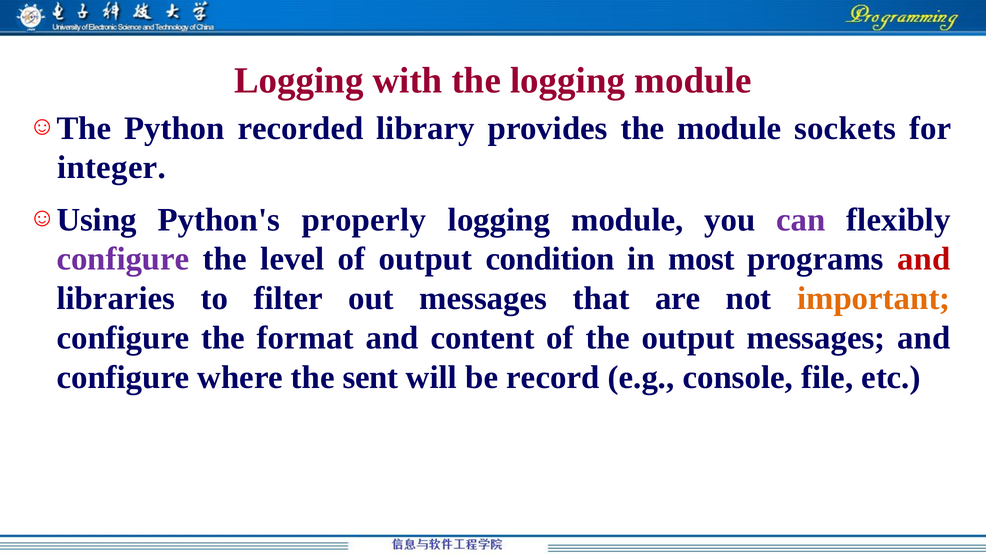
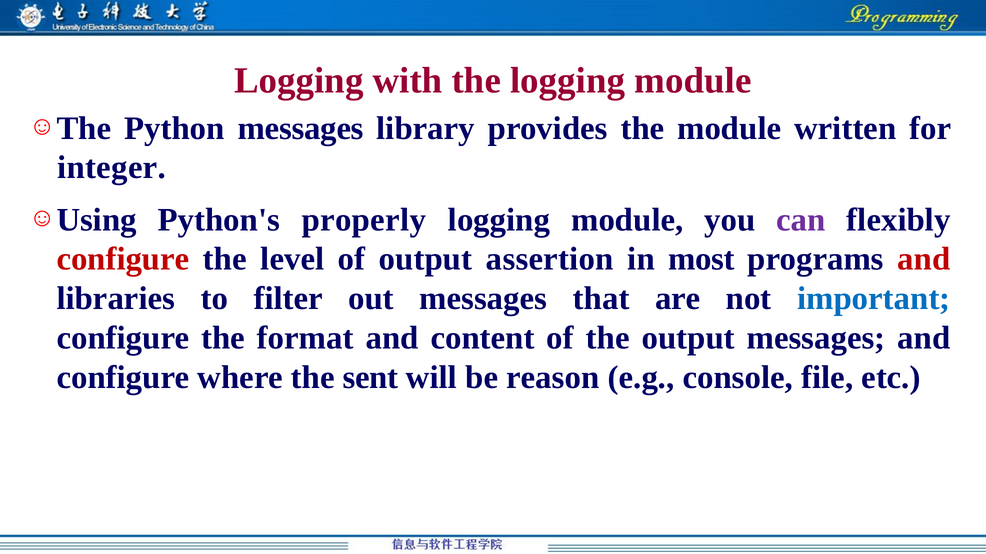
Python recorded: recorded -> messages (301, 128)
sockets: sockets -> written (845, 128)
configure colour: purple -> red (123, 259)
condition: condition -> assertion (550, 259)
important colour: orange -> blue (874, 299)
record: record -> reason (553, 378)
